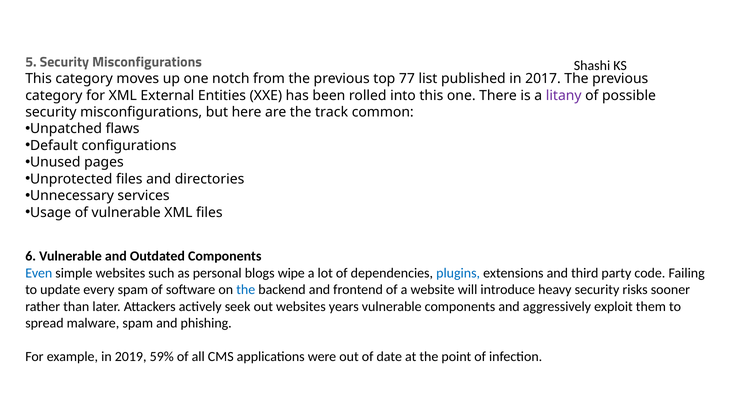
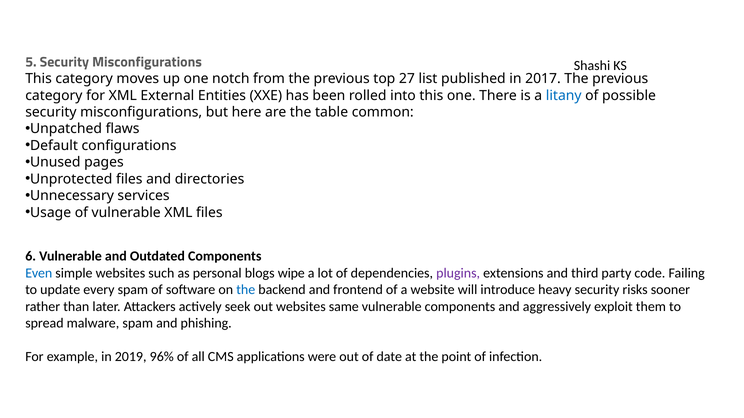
77: 77 -> 27 (407, 79)
litany colour: purple -> blue (564, 96)
track: track -> table (332, 112)
plugins colour: blue -> purple (458, 273)
years: years -> same (344, 307)
59%: 59% -> 96% (162, 357)
